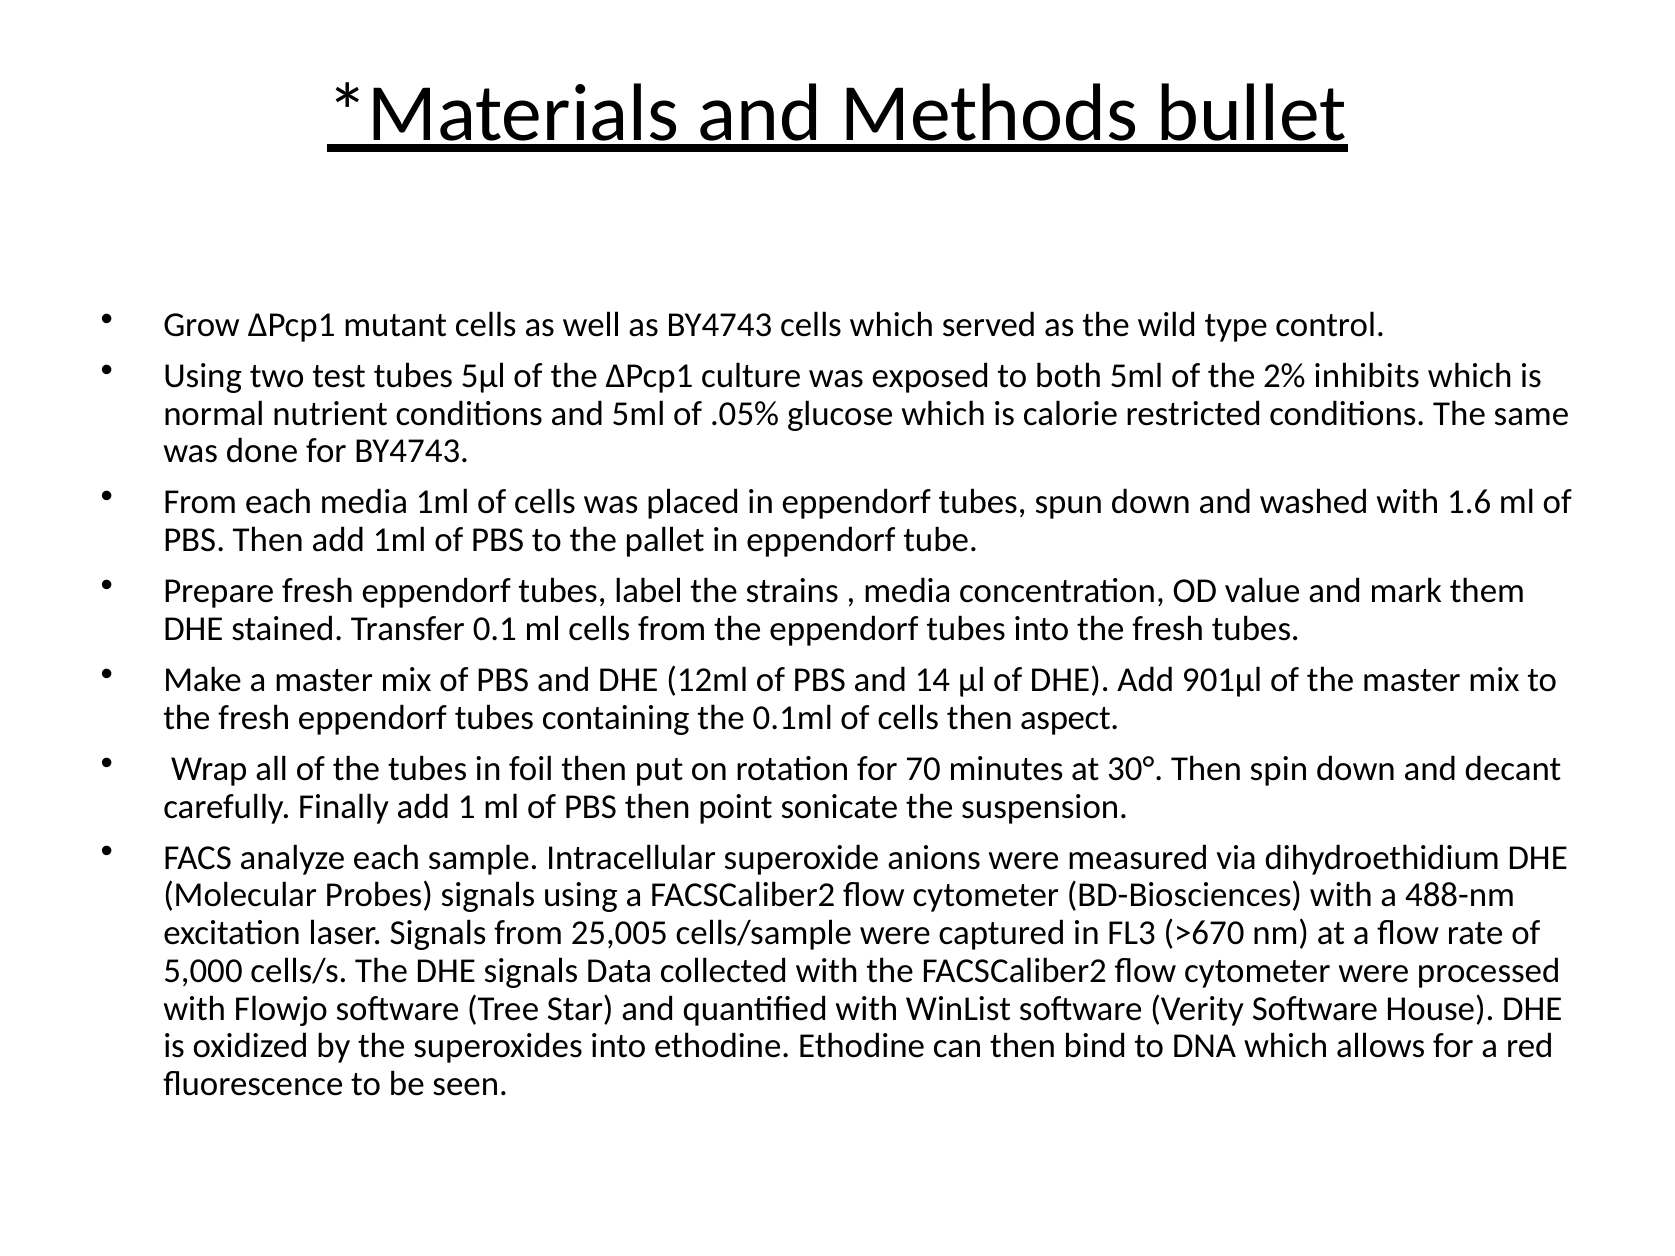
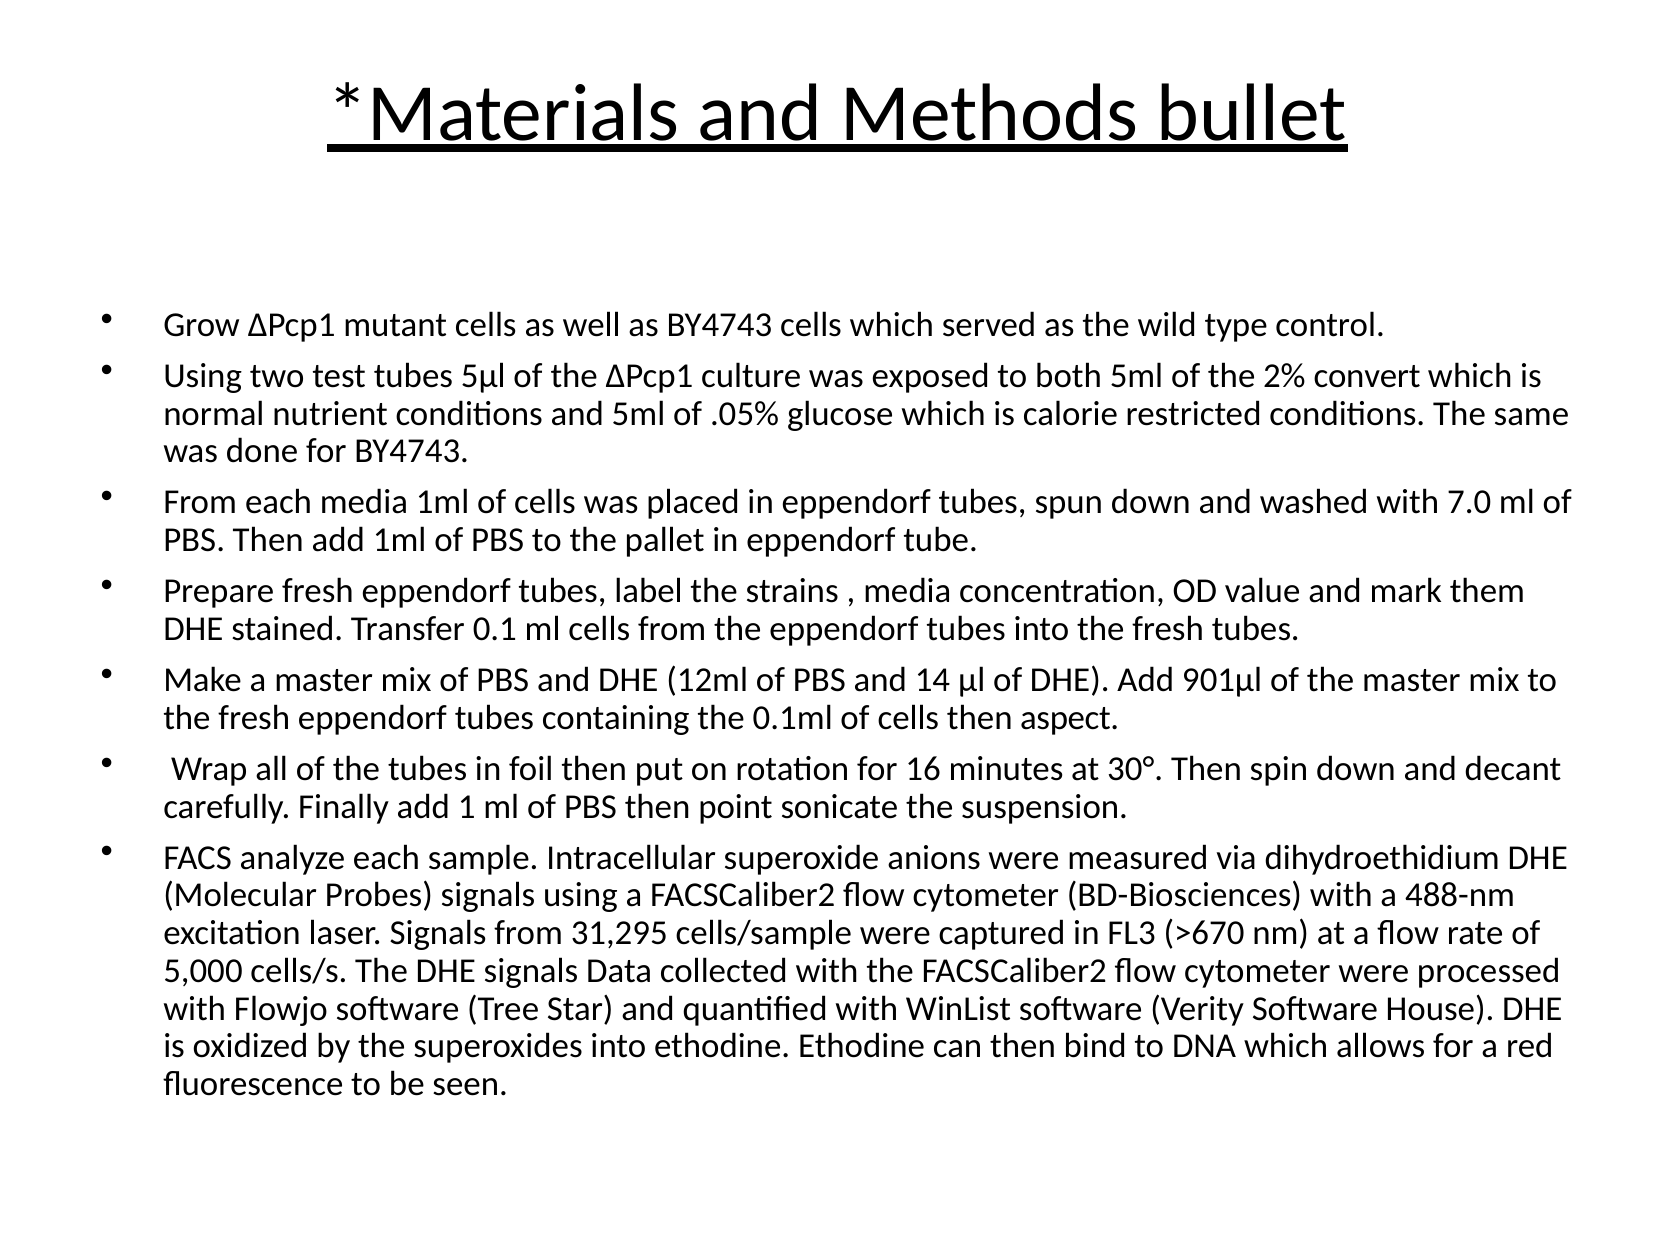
inhibits: inhibits -> convert (1367, 376)
1.6: 1.6 -> 7.0 (1469, 503)
70: 70 -> 16 (923, 769)
25,005: 25,005 -> 31,295 (619, 933)
